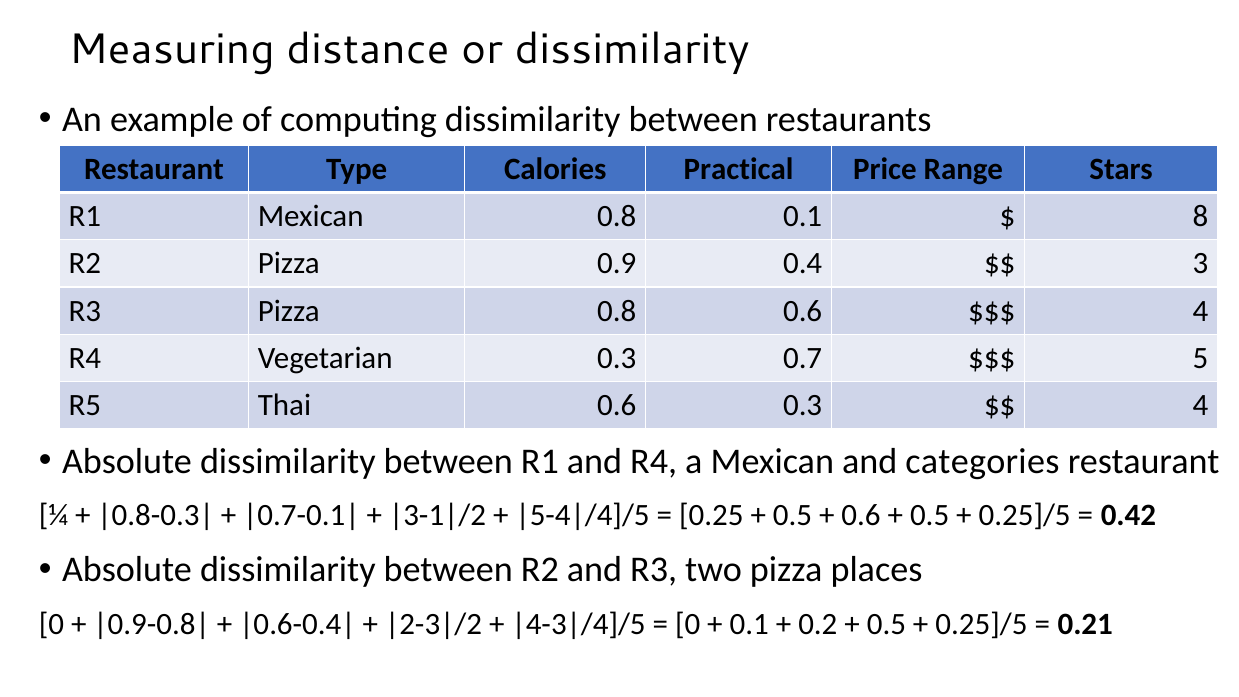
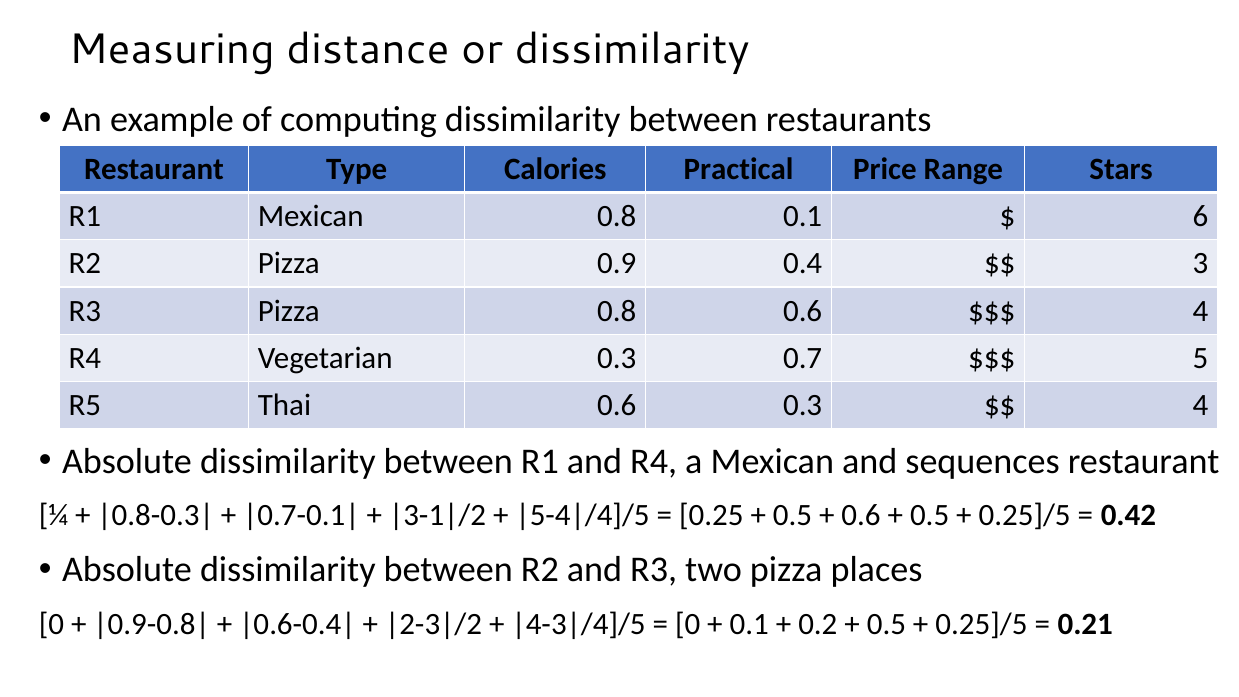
8: 8 -> 6 (1201, 217)
categories: categories -> sequences (983, 461)
